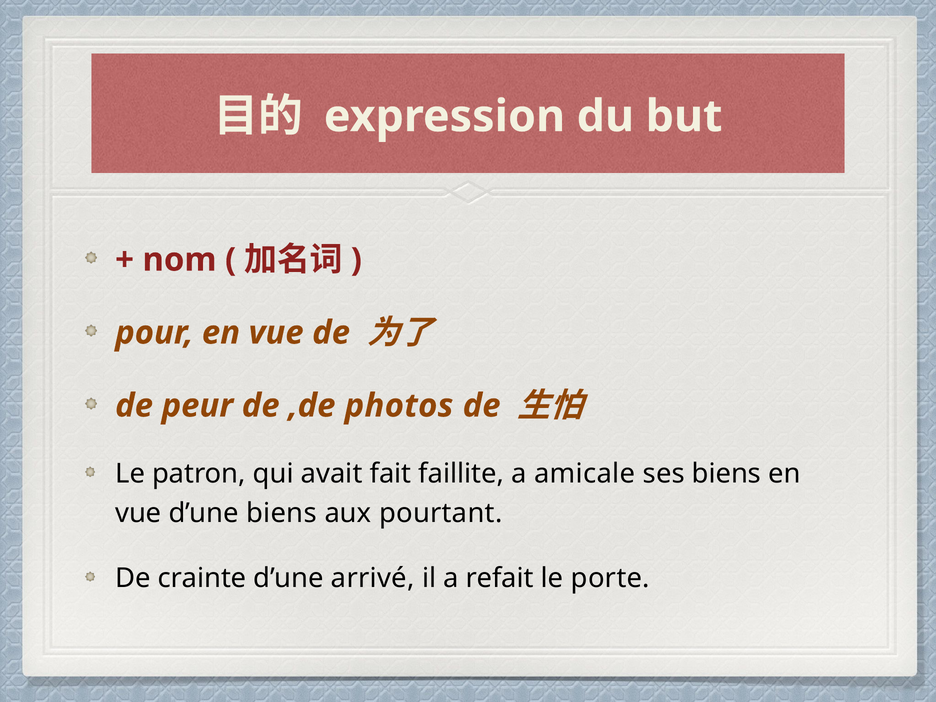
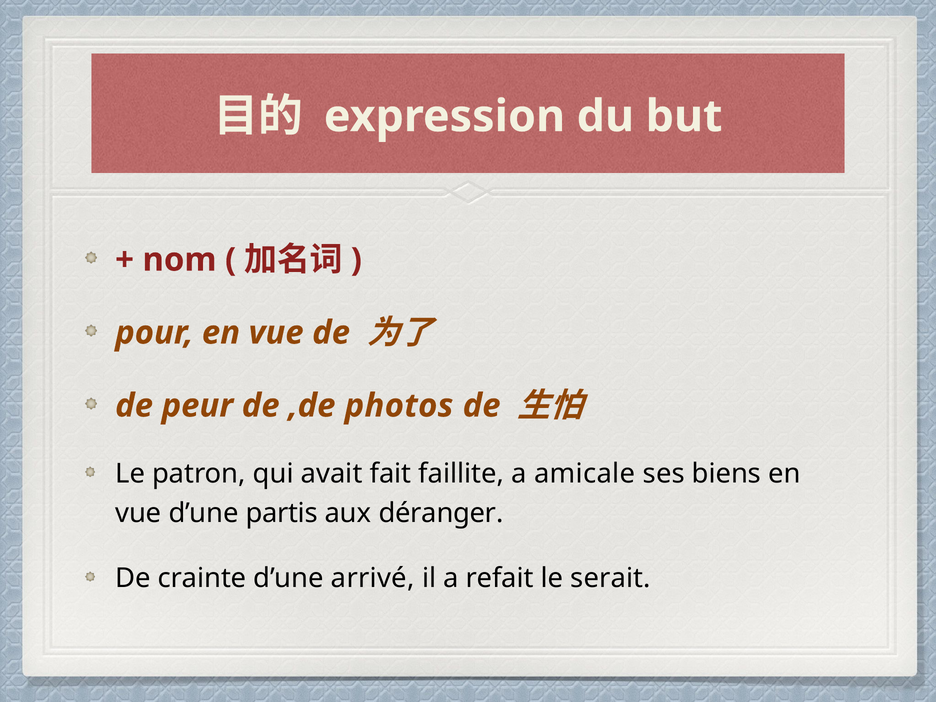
d’une biens: biens -> partis (282, 513)
pourtant: pourtant -> déranger (441, 513)
porte: porte -> serait (610, 578)
